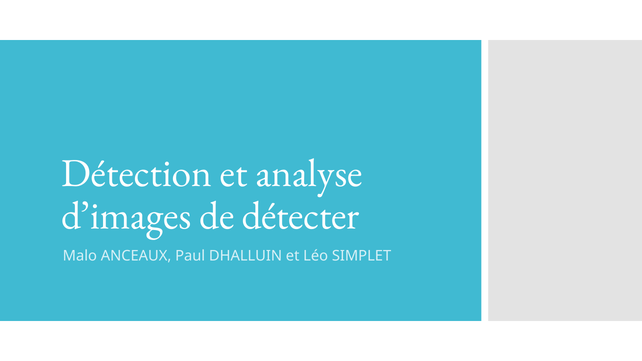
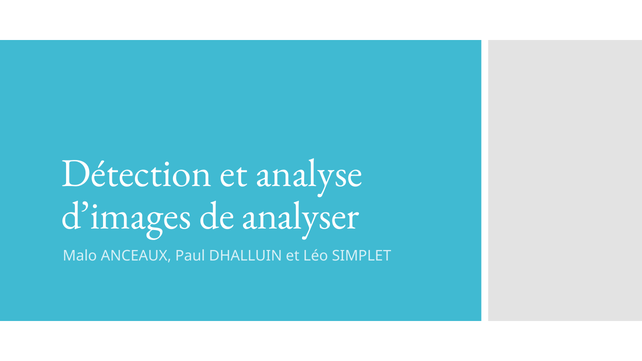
détecter: détecter -> analyser (301, 216)
